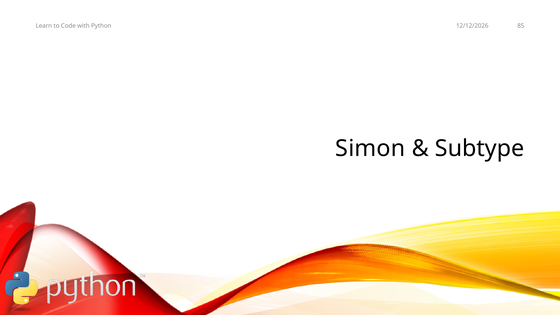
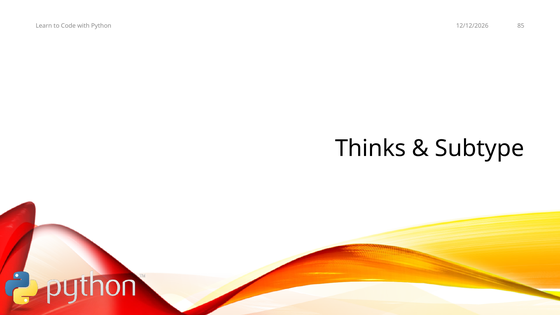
Simon: Simon -> Thinks (371, 148)
